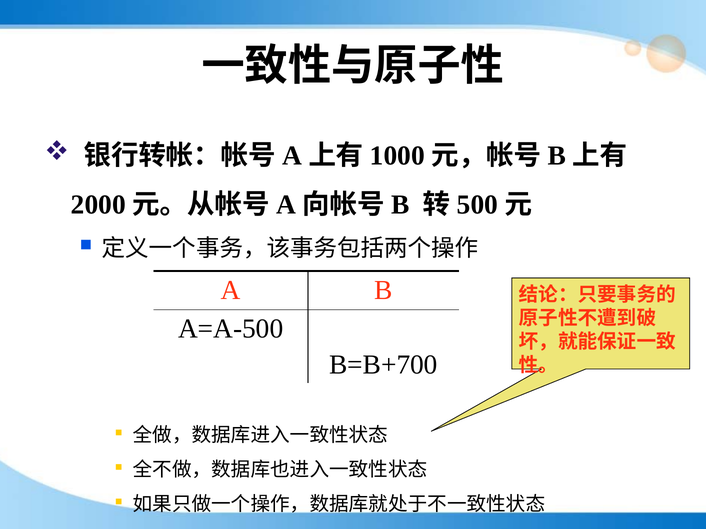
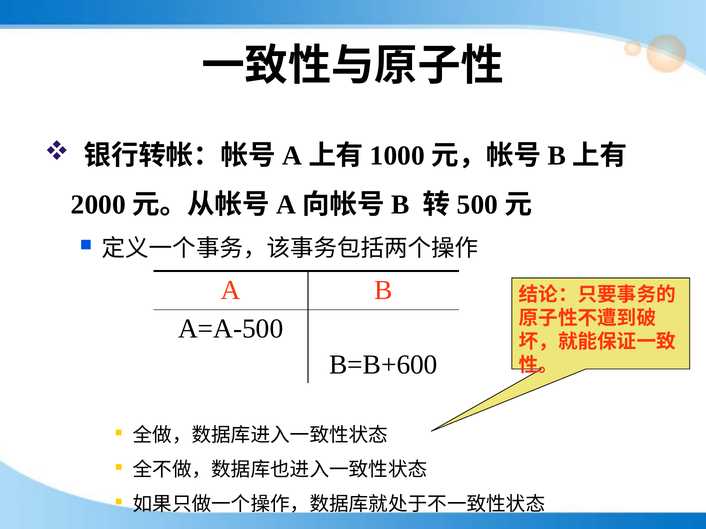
B=B+700: B=B+700 -> B=B+600 (383, 365)
